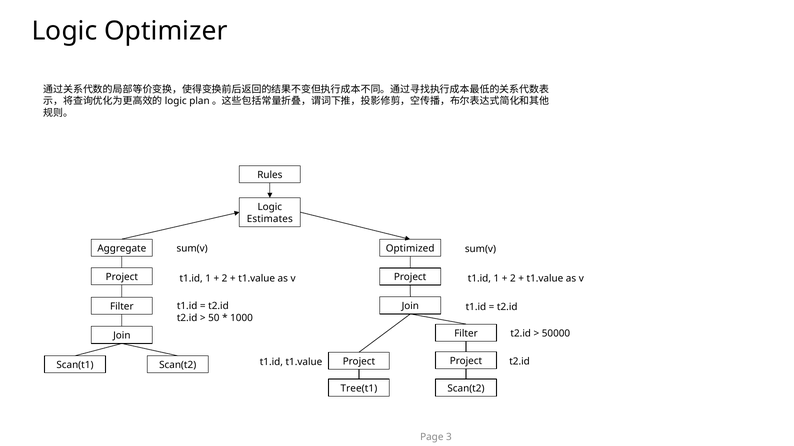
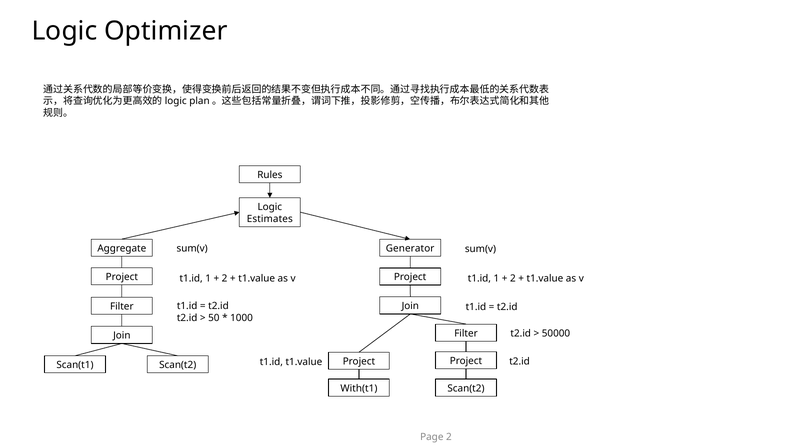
Optimized: Optimized -> Generator (410, 249)
Tree(t1: Tree(t1 -> With(t1 (359, 389)
Page 3: 3 -> 2 (449, 437)
